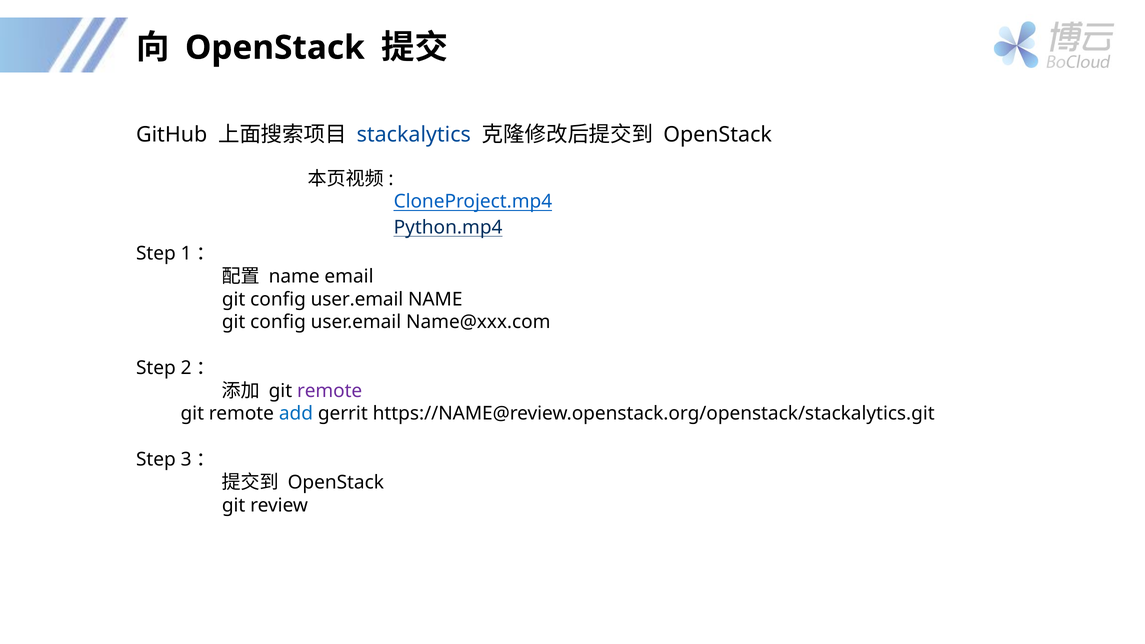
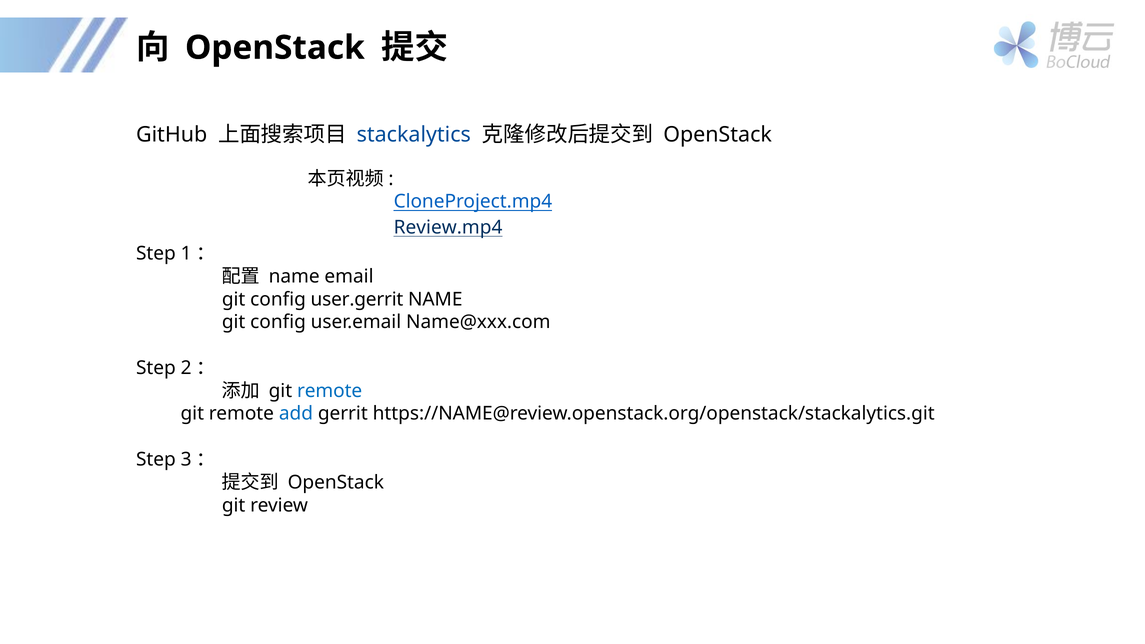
Python.mp4: Python.mp4 -> Review.mp4 (448, 228)
user.email: user.email -> user.gerrit (357, 299)
remote colour: purple -> blue (330, 391)
